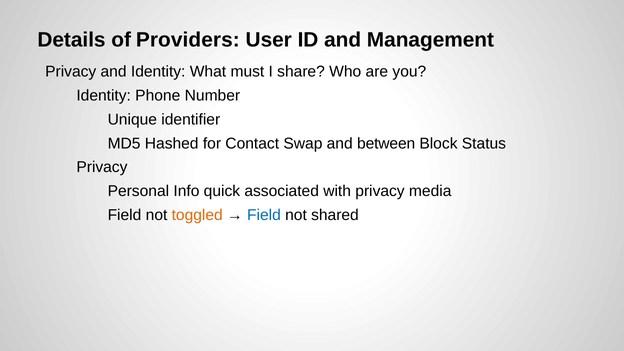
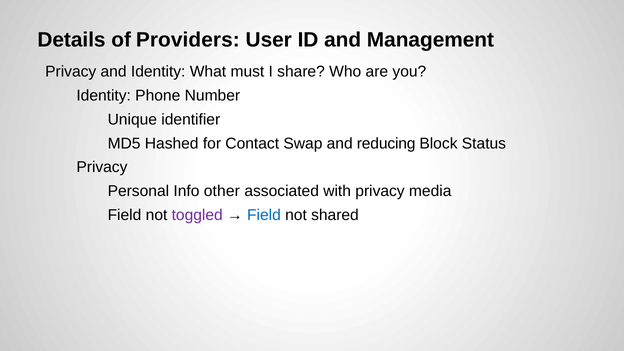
between: between -> reducing (386, 143)
quick: quick -> other (222, 191)
toggled colour: orange -> purple (197, 215)
